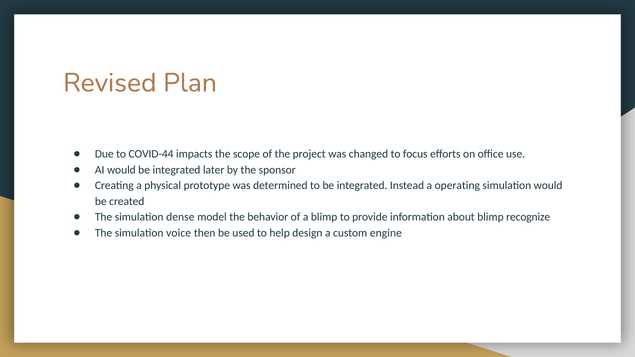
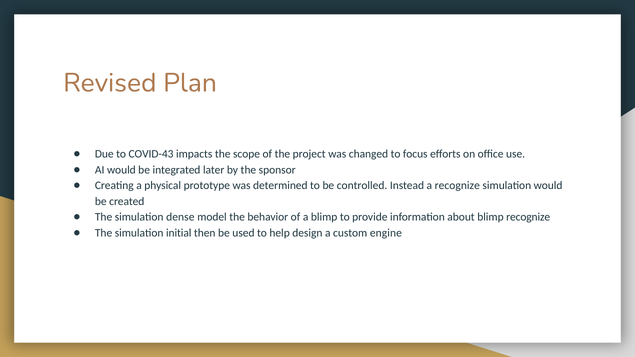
COVID-44: COVID-44 -> COVID-43 (151, 154)
to be integrated: integrated -> controlled (362, 186)
a operating: operating -> recognize (457, 186)
voice: voice -> initial (179, 233)
